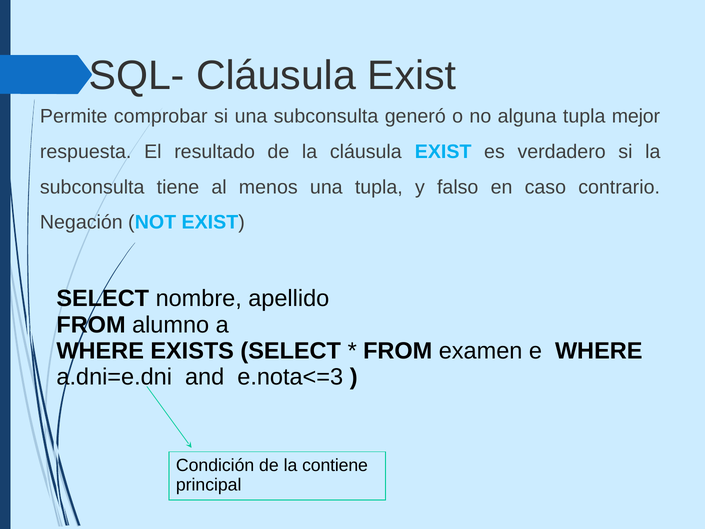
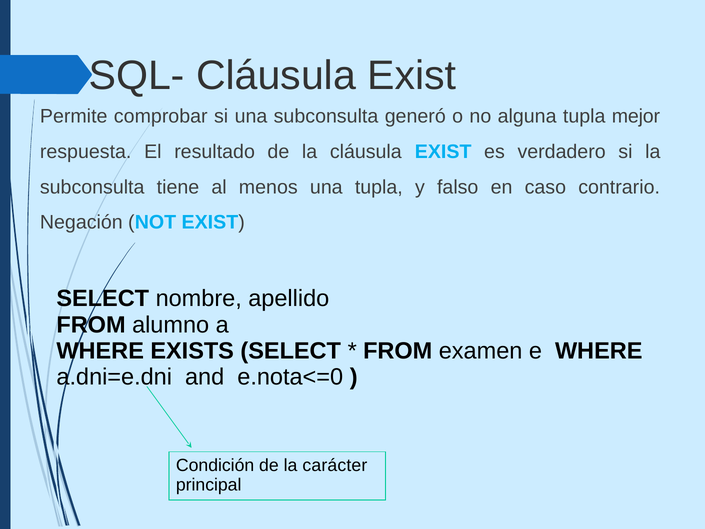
e.nota<=3: e.nota<=3 -> e.nota<=0 (290, 377)
contiene: contiene -> carácter (335, 465)
